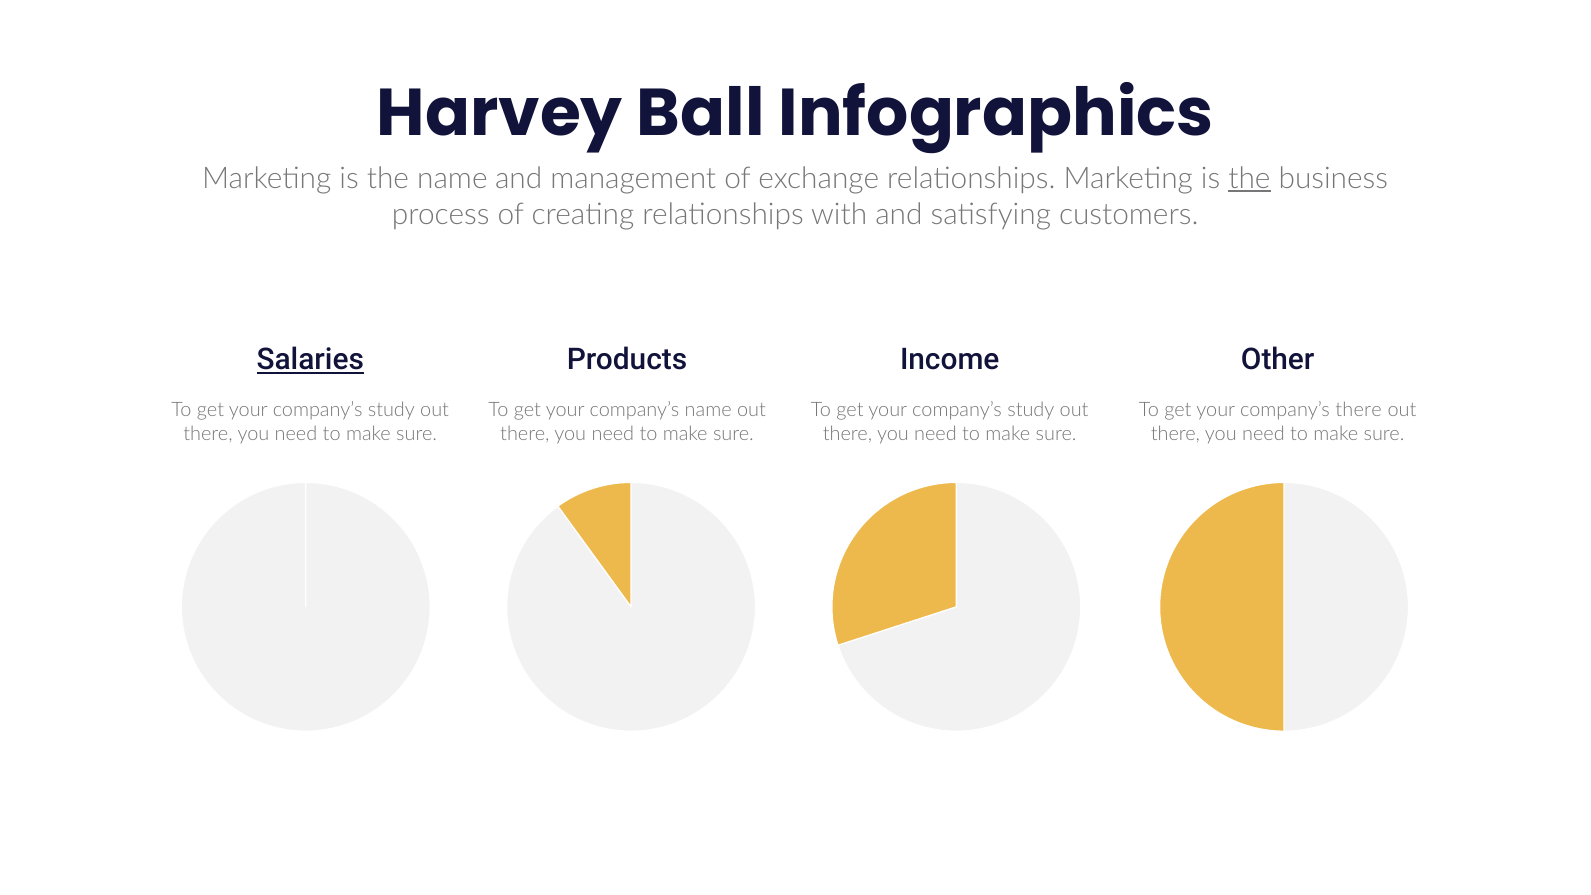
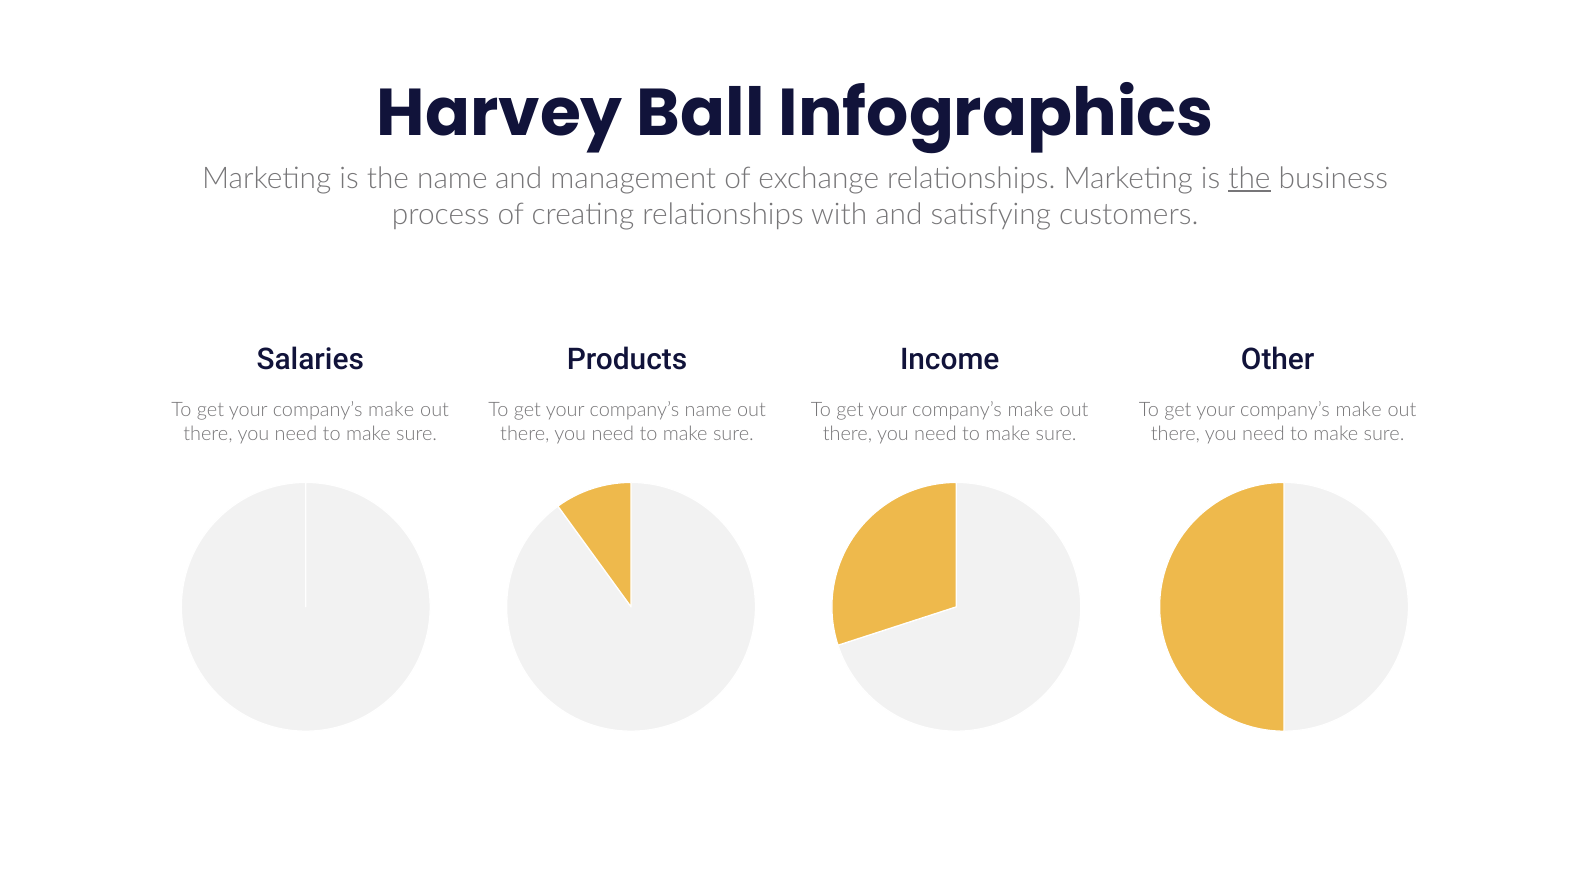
Salaries underline: present -> none (310, 360)
study: study -> make (391, 410)
study: study -> make (1031, 410)
there: there -> make (1359, 410)
